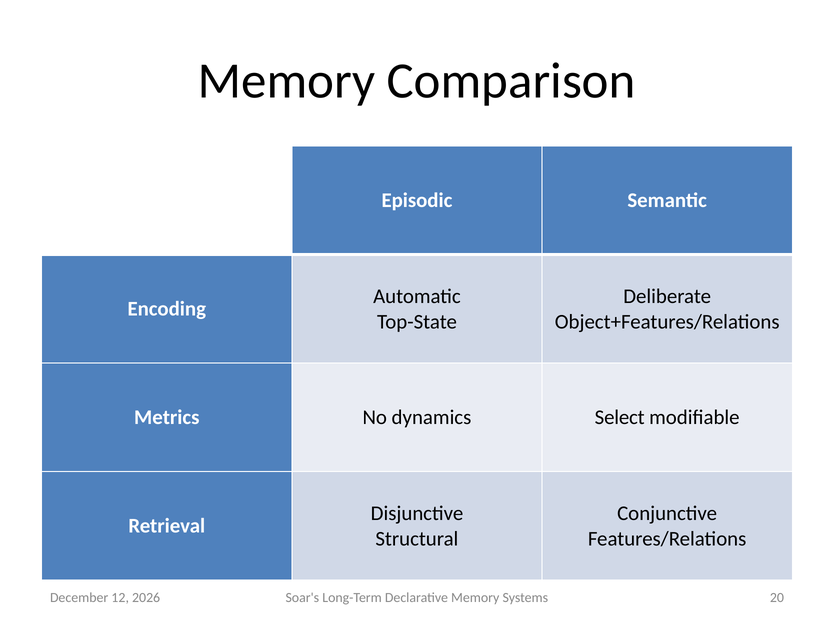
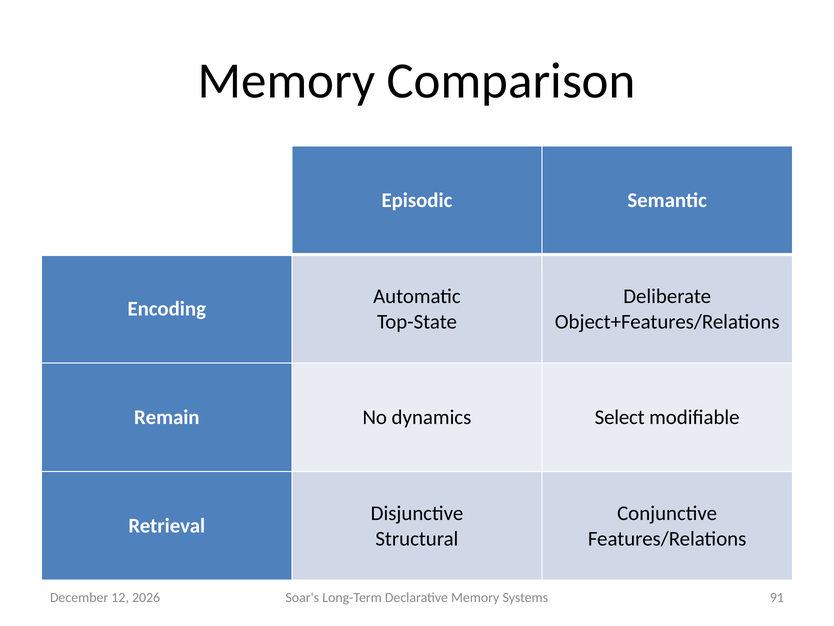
Metrics: Metrics -> Remain (167, 417)
20: 20 -> 91 (777, 597)
